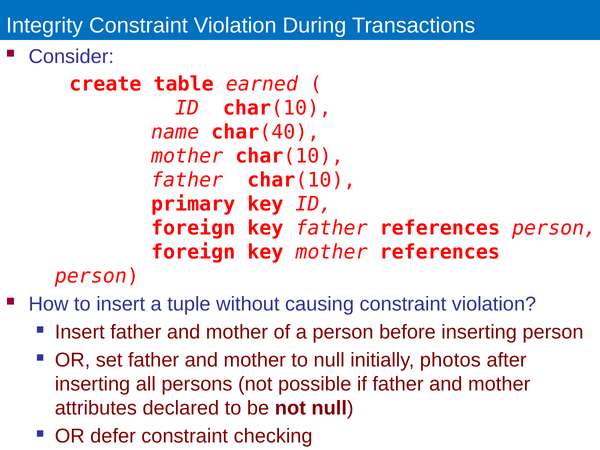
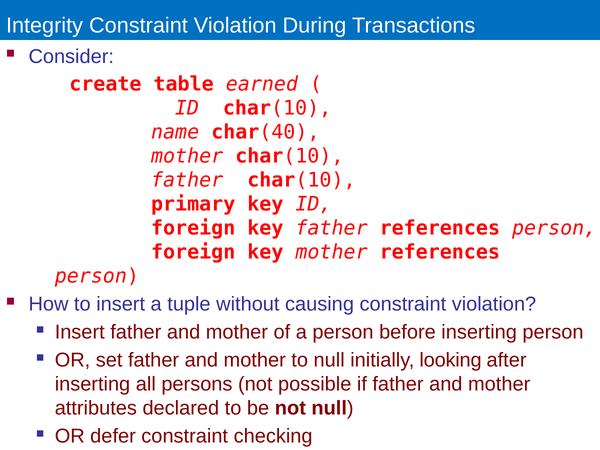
photos: photos -> looking (451, 360)
